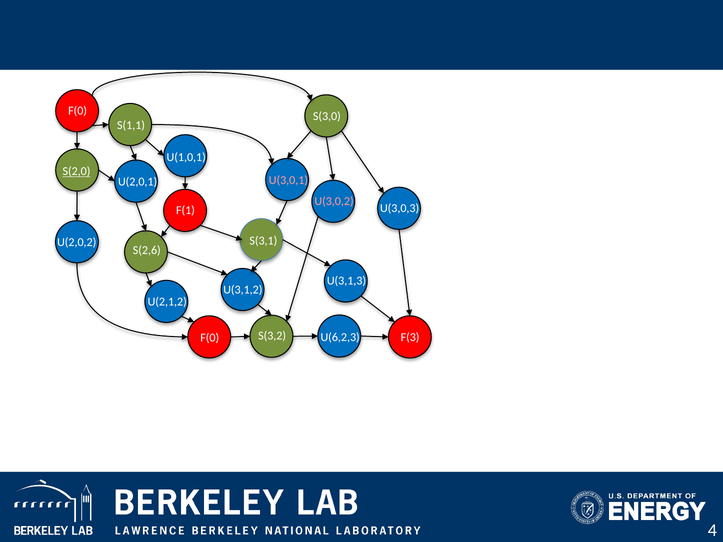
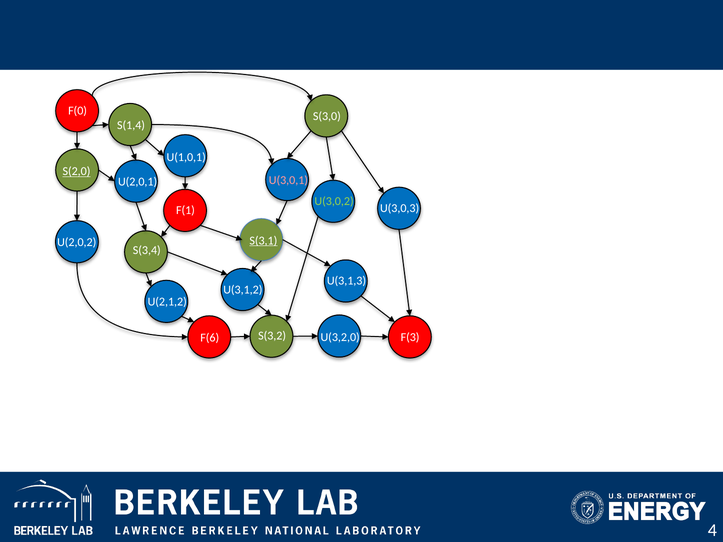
S(1,1: S(1,1 -> S(1,4 (131, 125)
U(3,0,2 colour: pink -> light green (334, 201)
S(3,1 underline: none -> present (263, 241)
S(2,6: S(2,6 -> S(3,4 (147, 250)
F(0: F(0 -> F(6 (210, 338)
U(6,2,3: U(6,2,3 -> U(3,2,0 (340, 337)
